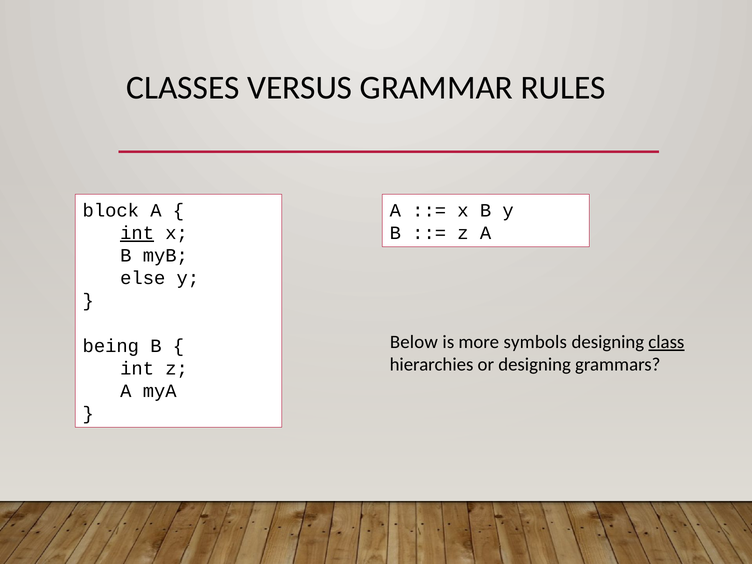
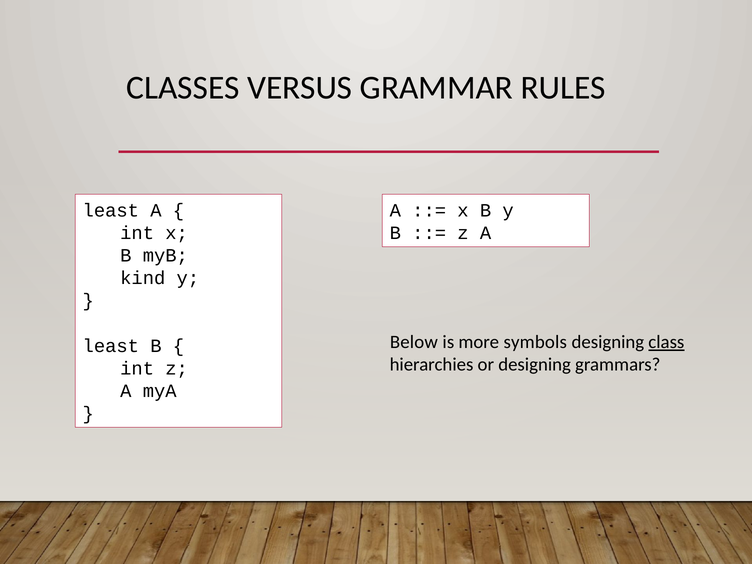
block: block -> least (111, 211)
int underline: present -> none (137, 233)
else: else -> kind (143, 278)
being: being -> least (111, 346)
